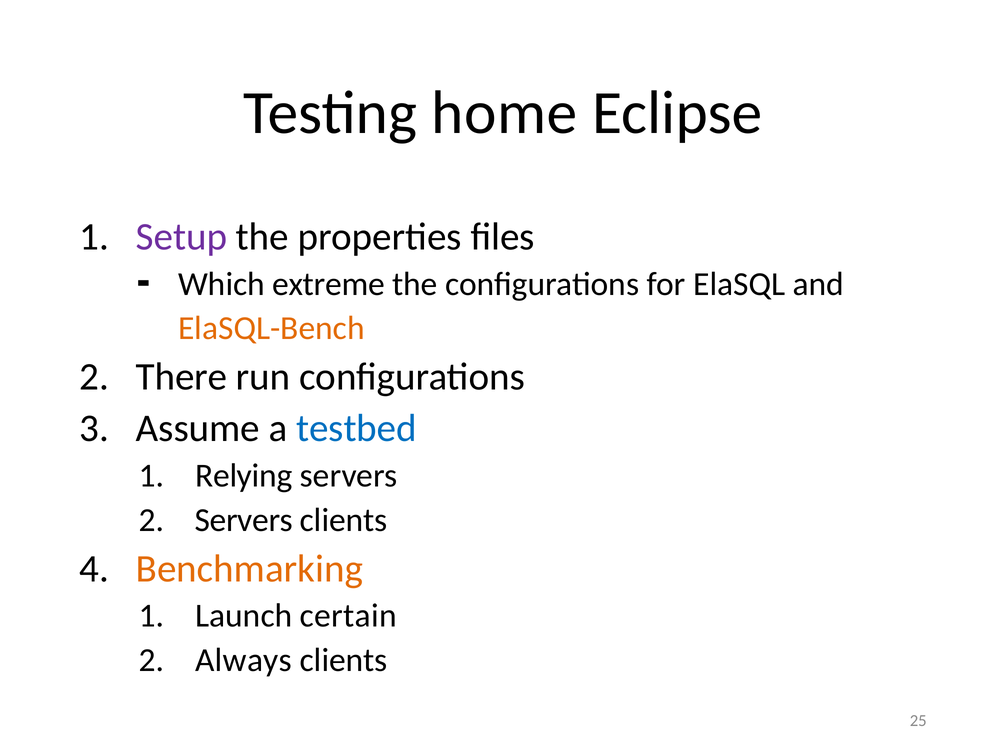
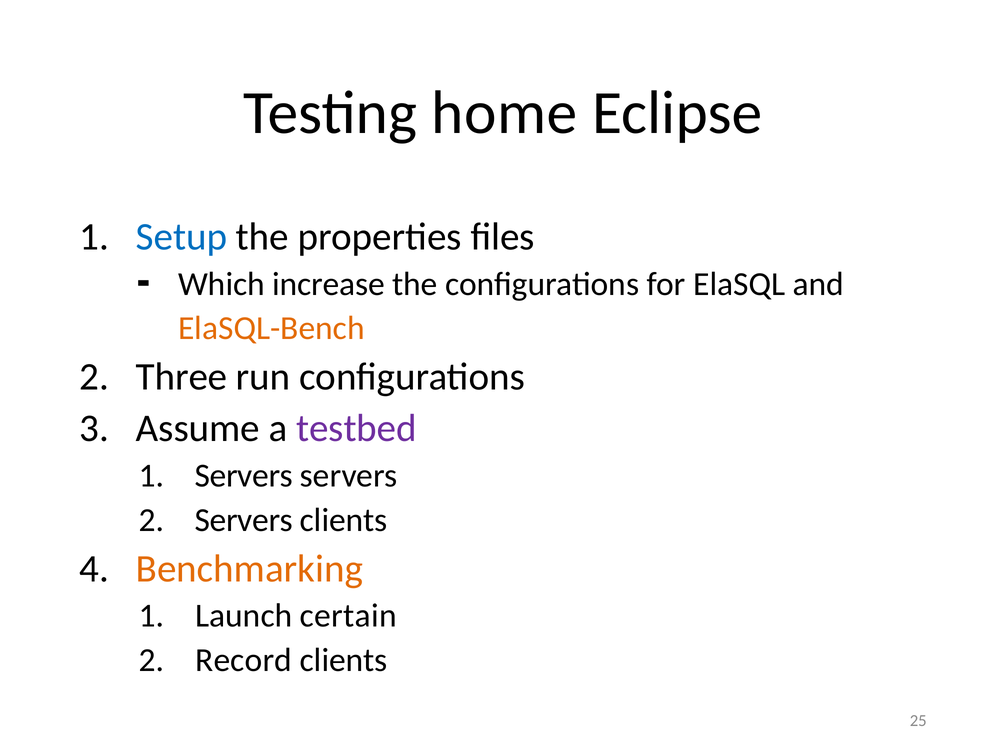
Setup colour: purple -> blue (181, 237)
extreme: extreme -> increase (329, 284)
There: There -> Three (182, 377)
testbed colour: blue -> purple (356, 428)
Relying: Relying -> Servers (244, 475)
Always: Always -> Record (244, 660)
